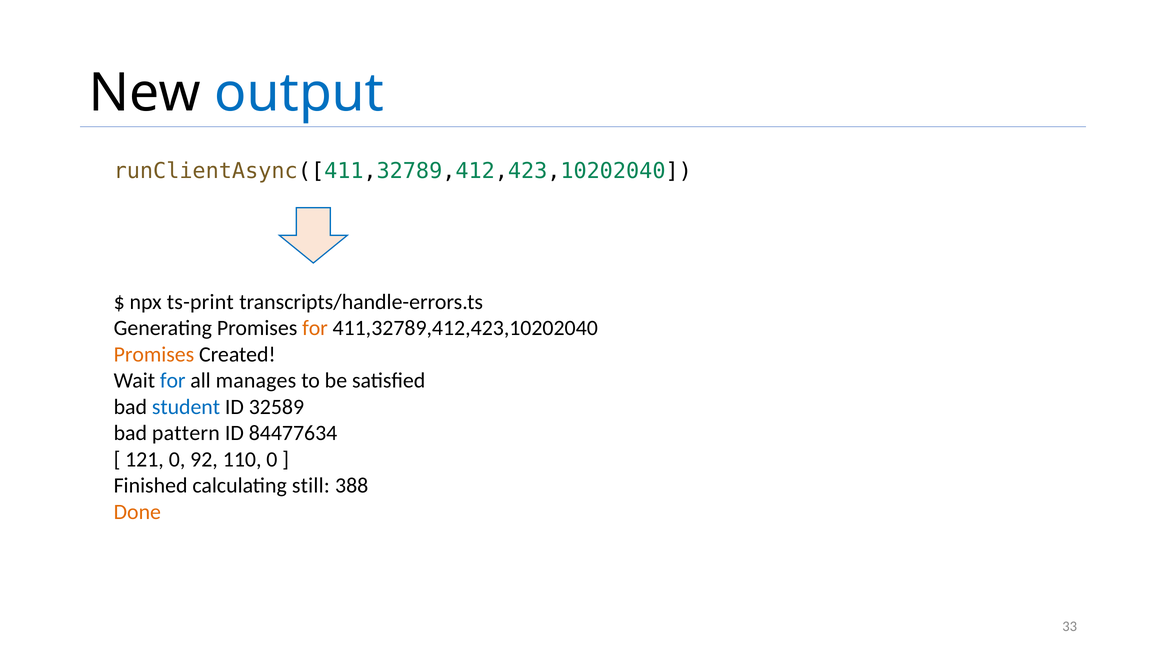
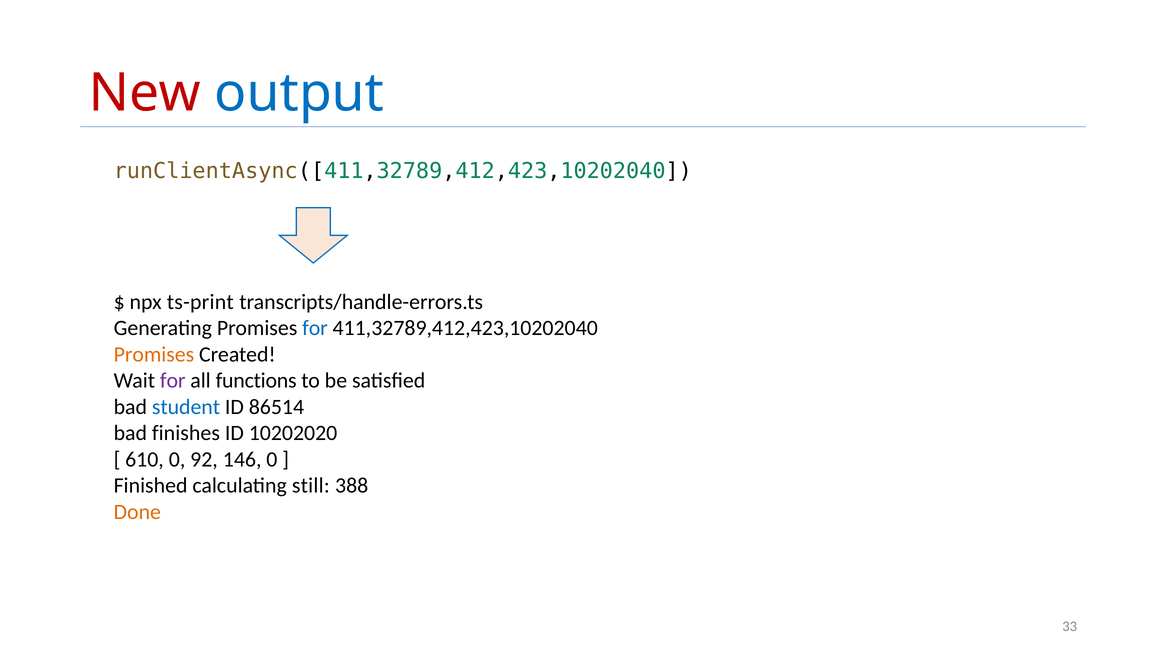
New colour: black -> red (145, 93)
for colour: orange -> blue (315, 328)
for colour: blue -> purple (173, 381)
manages: manages -> functions (256, 381)
32589: 32589 -> 86514 (276, 407)
pattern: pattern -> finishes (186, 433)
84477634: 84477634 -> 10202020 (293, 433)
121: 121 -> 610 (144, 459)
110: 110 -> 146 (242, 459)
